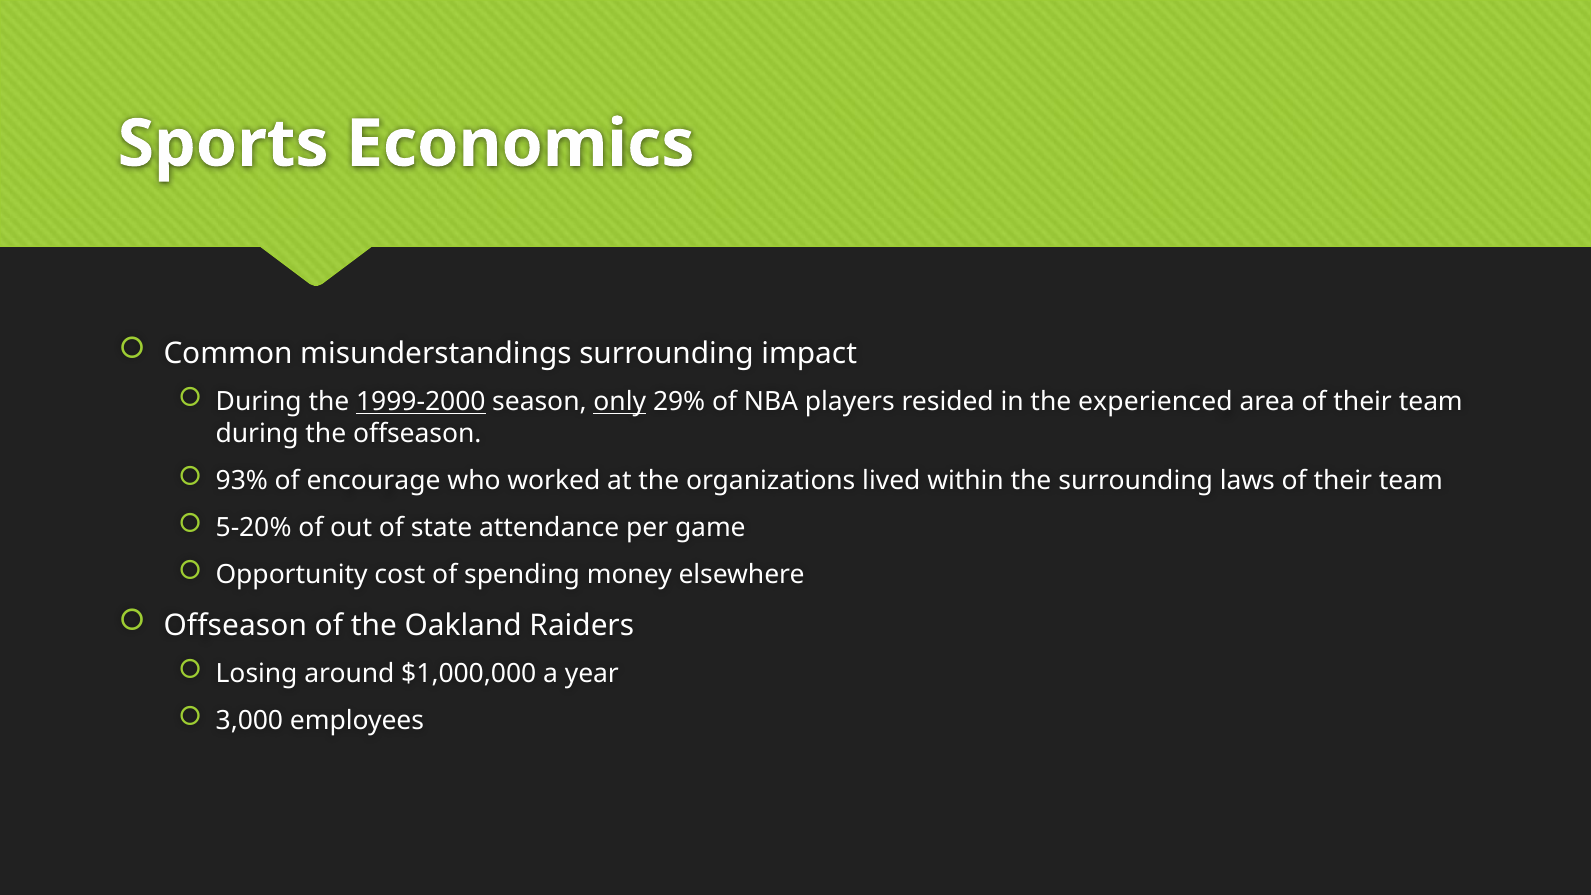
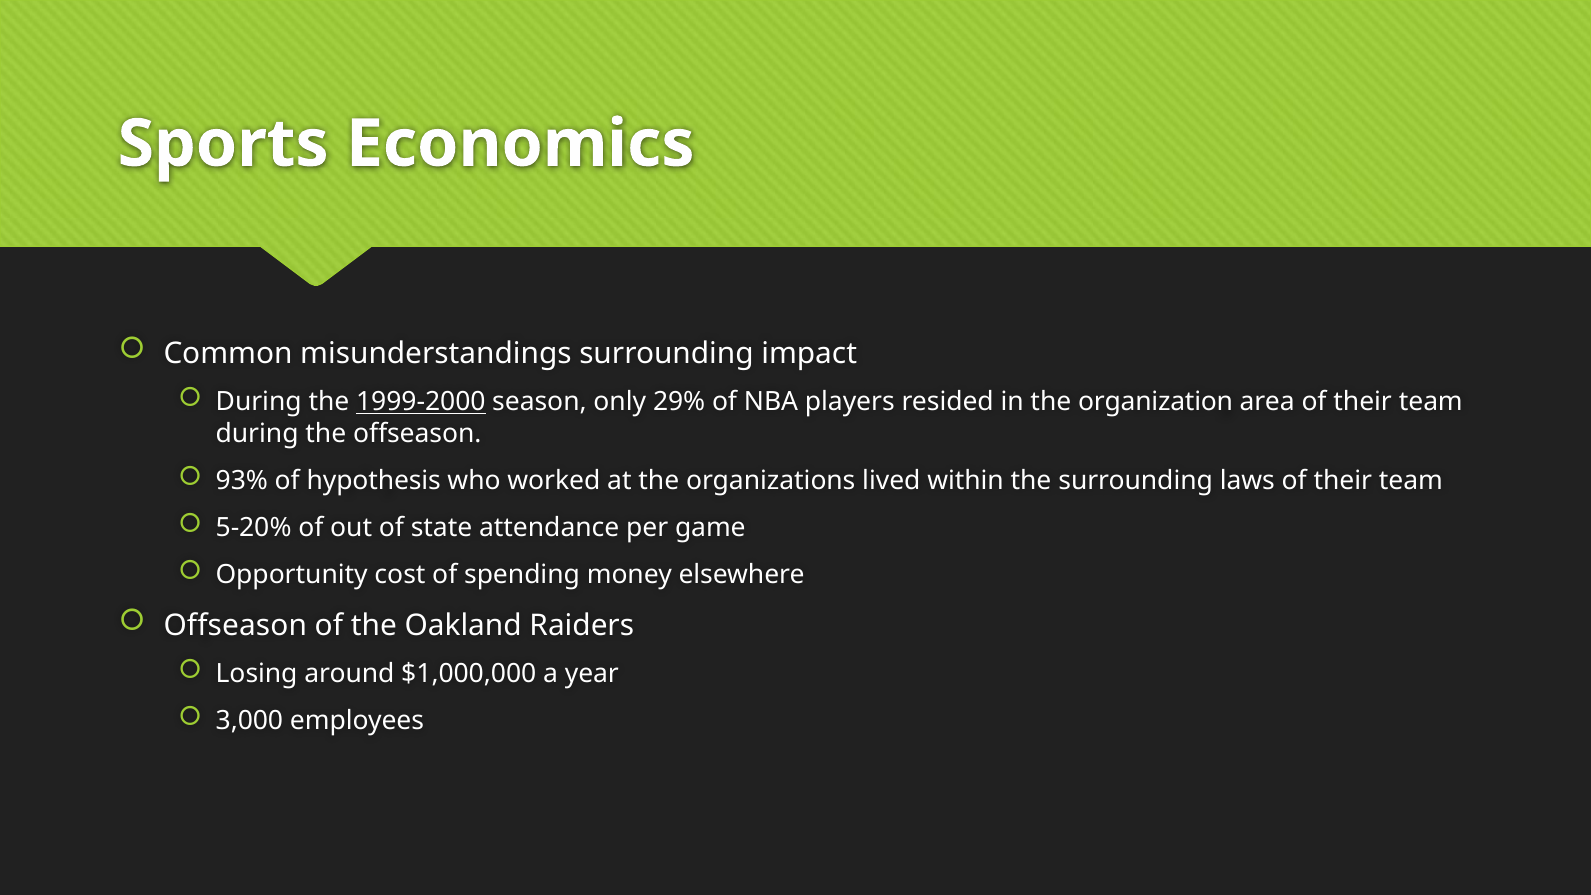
only underline: present -> none (620, 402)
experienced: experienced -> organization (1156, 402)
encourage: encourage -> hypothesis (374, 481)
